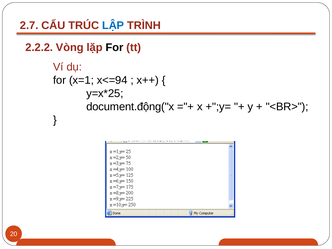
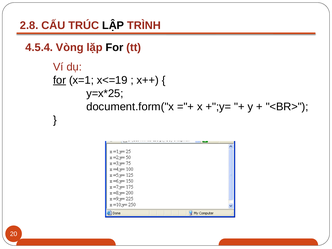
2.7: 2.7 -> 2.8 (29, 25)
LẬP colour: blue -> black (113, 25)
2.2.2: 2.2.2 -> 4.5.4 (39, 48)
for underline: none -> present (60, 80)
x<=94: x<=94 -> x<=19 (112, 80)
document.động("x: document.động("x -> document.form("x (130, 107)
